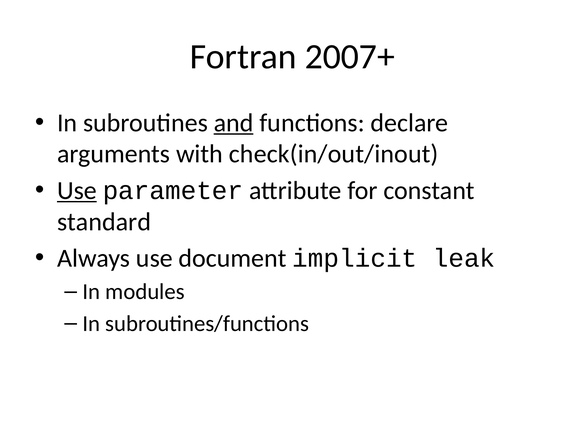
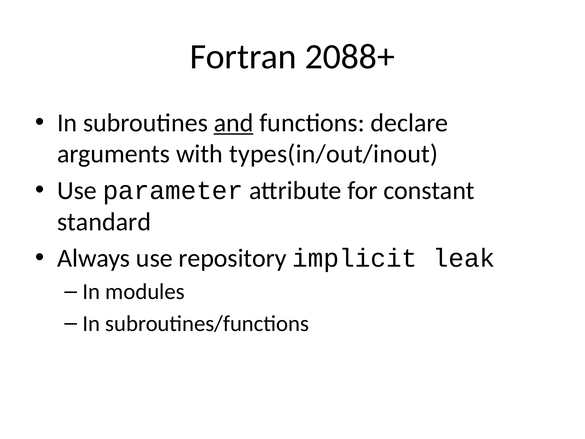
2007+: 2007+ -> 2088+ (350, 57)
check(in/out/inout: check(in/out/inout -> types(in/out/inout (334, 154)
Use underline: present -> none (77, 190)
document: document -> repository (233, 258)
